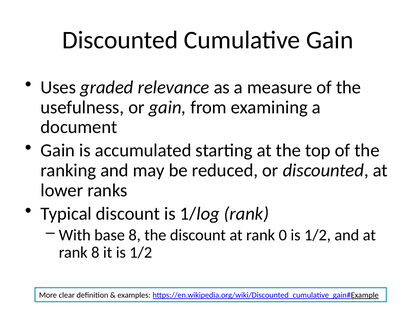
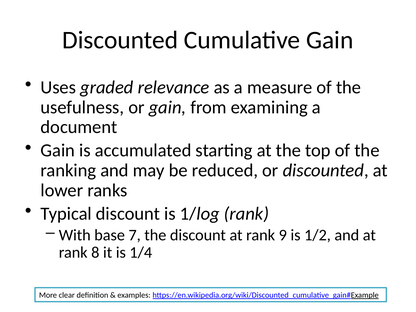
base 8: 8 -> 7 (135, 235)
0: 0 -> 9 (283, 235)
it is 1/2: 1/2 -> 1/4 (141, 253)
